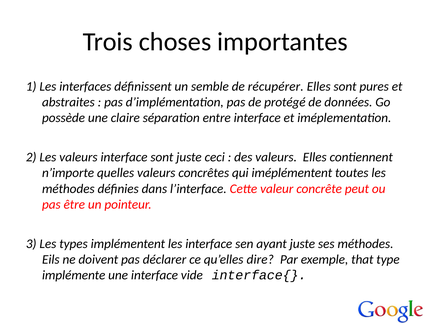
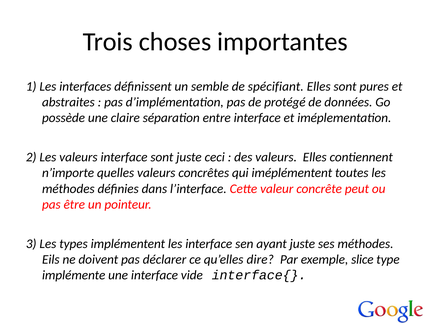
récupérer: récupérer -> spécifiant (276, 86)
that: that -> slice (362, 260)
